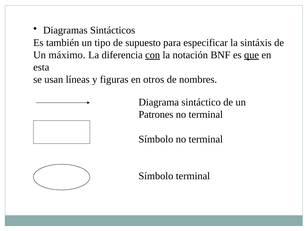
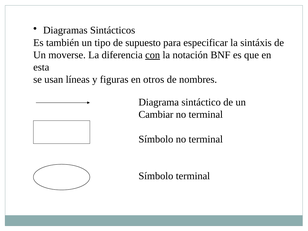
máximo: máximo -> moverse (67, 55)
que underline: present -> none (252, 55)
Patrones: Patrones -> Cambiar (156, 114)
